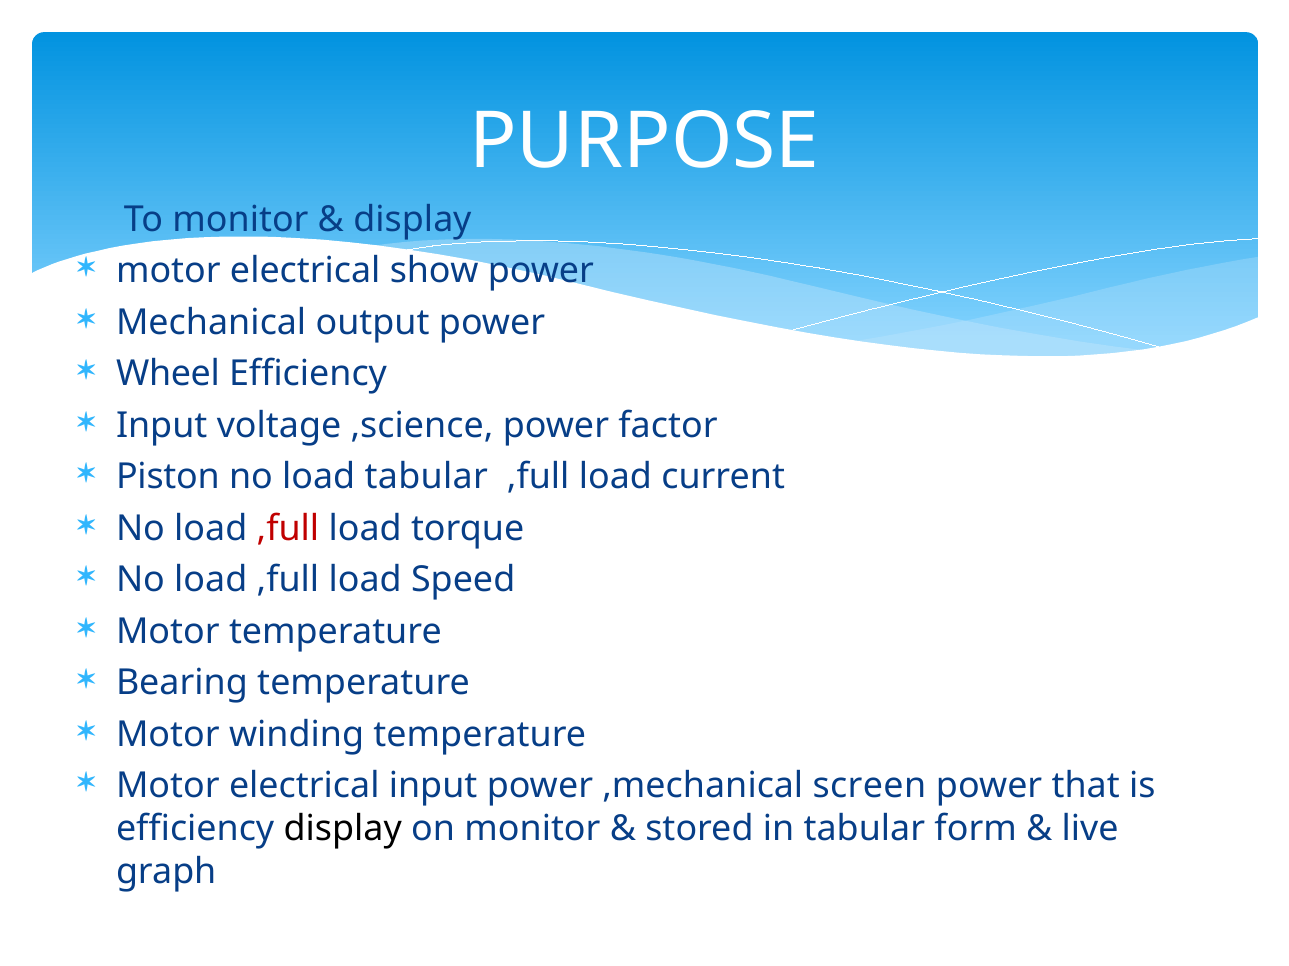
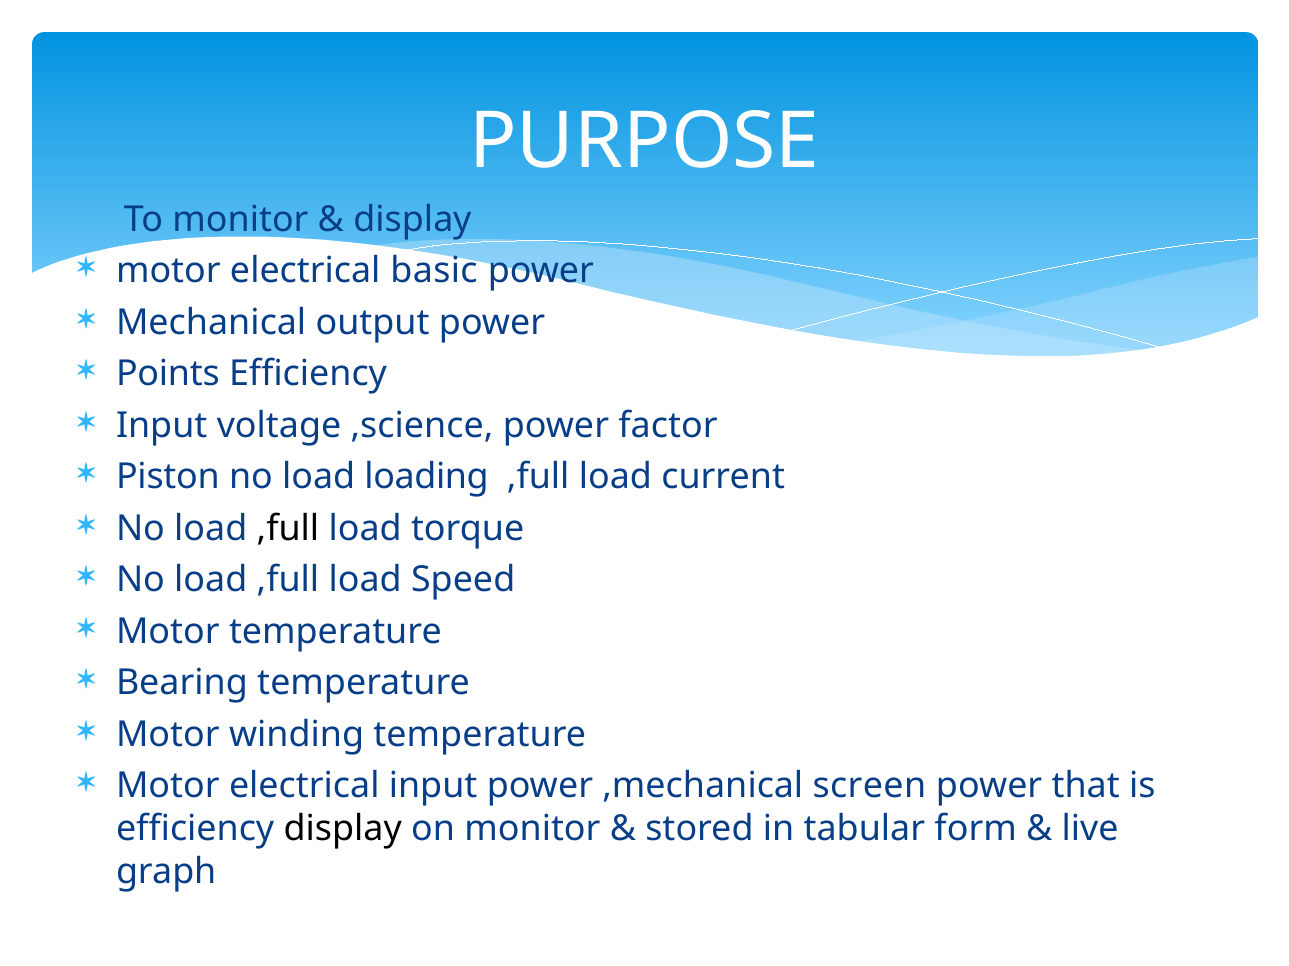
show: show -> basic (434, 271)
Wheel: Wheel -> Points (168, 374)
load tabular: tabular -> loading (427, 477)
,full colour: red -> black (288, 529)
